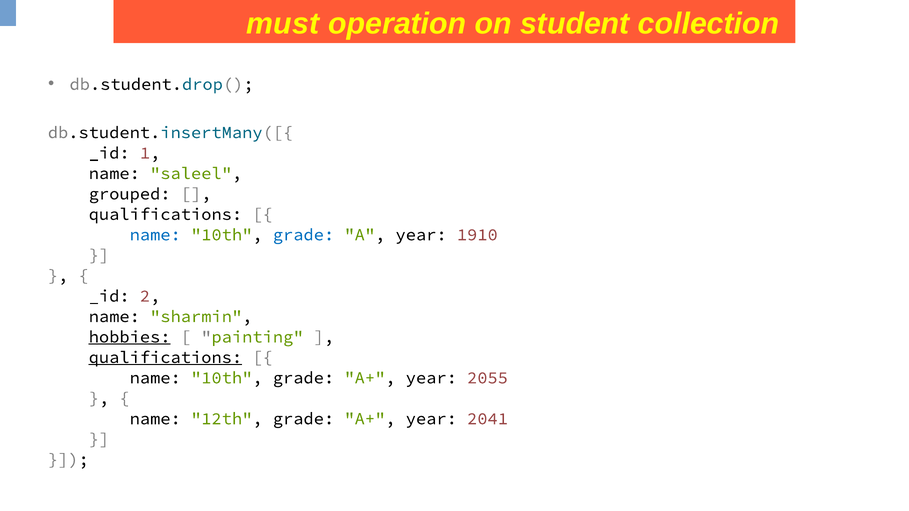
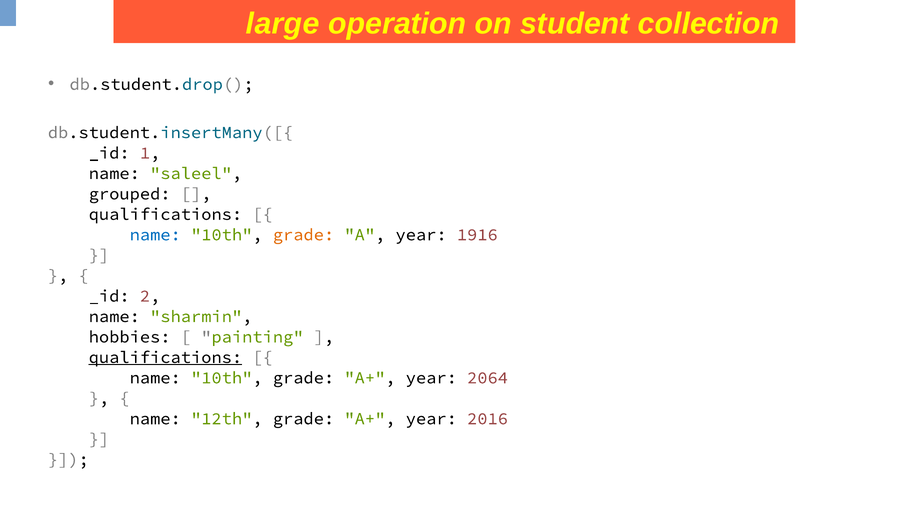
must: must -> large (283, 24)
grade colour: blue -> orange (303, 235)
1910: 1910 -> 1916 (477, 235)
hobbies underline: present -> none (130, 337)
2055: 2055 -> 2064 (488, 378)
2041: 2041 -> 2016 (488, 419)
